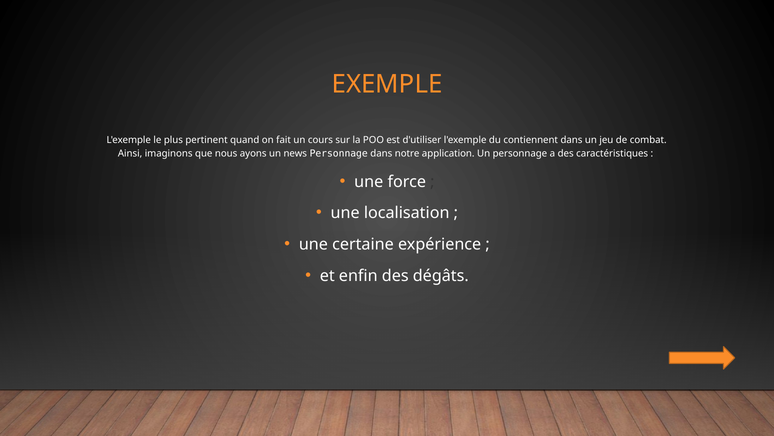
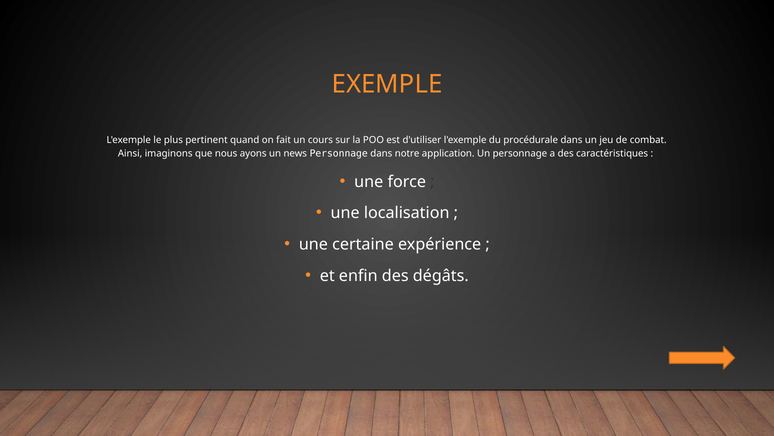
contiennent: contiennent -> procédurale (531, 140)
